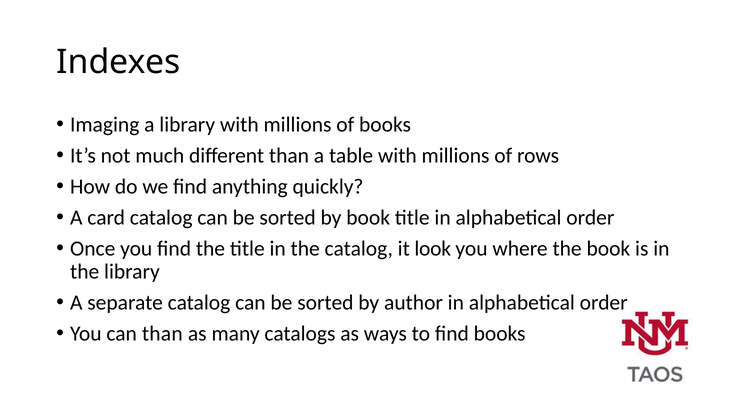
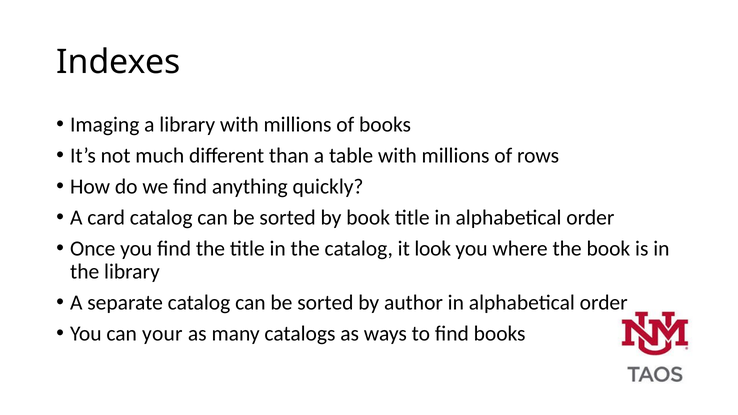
can than: than -> your (162, 334)
